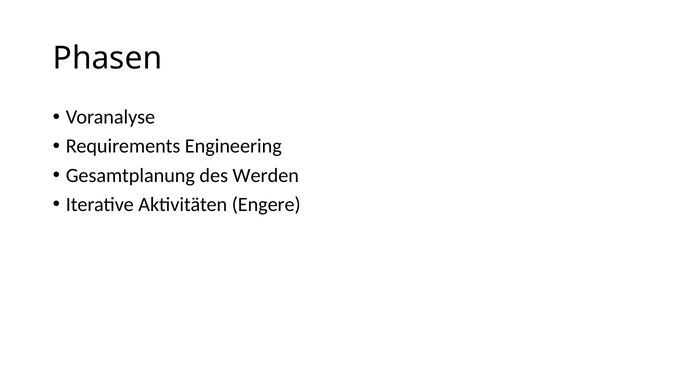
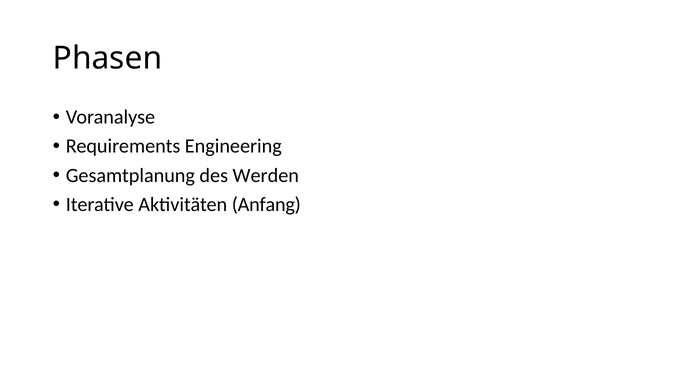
Engere: Engere -> Anfang (266, 204)
